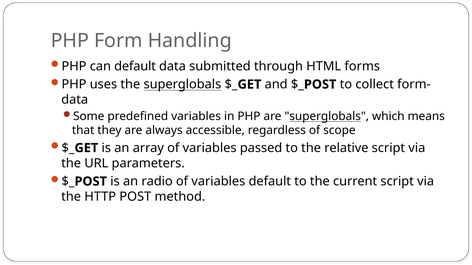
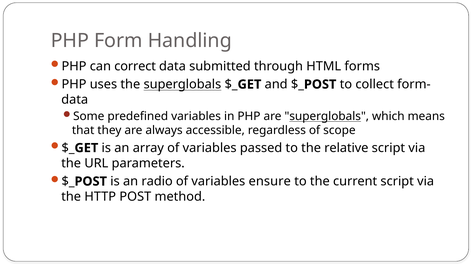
can default: default -> correct (135, 66)
variables default: default -> ensure (270, 182)
